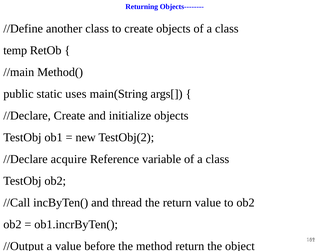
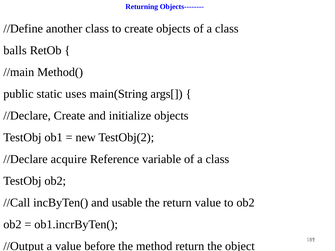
temp: temp -> balls (15, 51)
thread: thread -> usable (127, 203)
